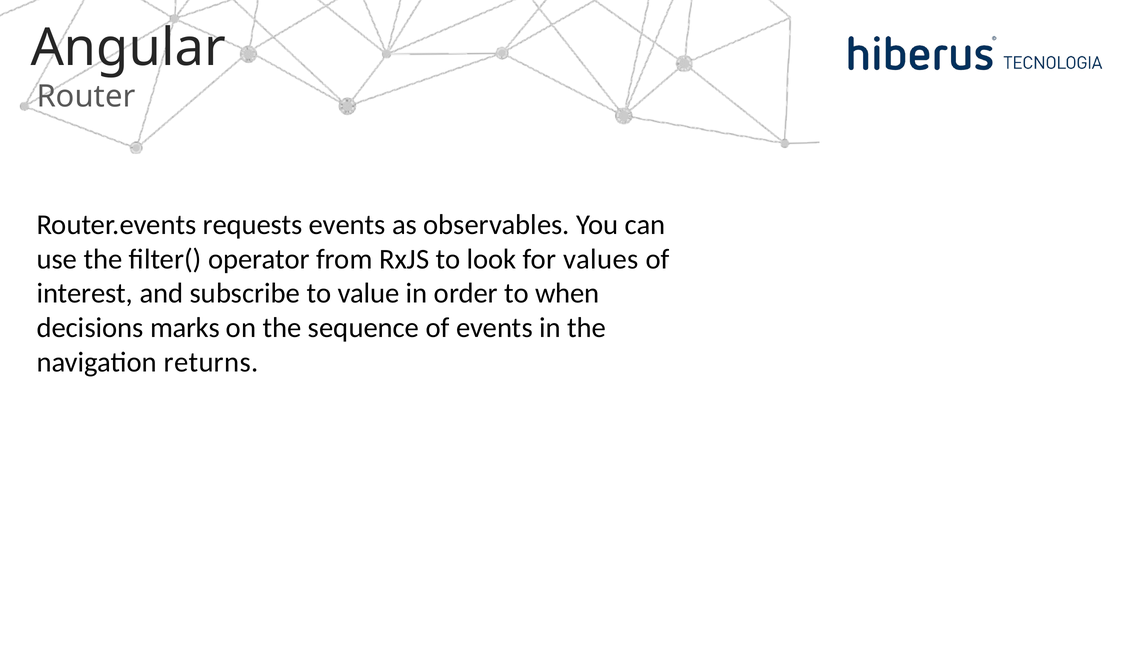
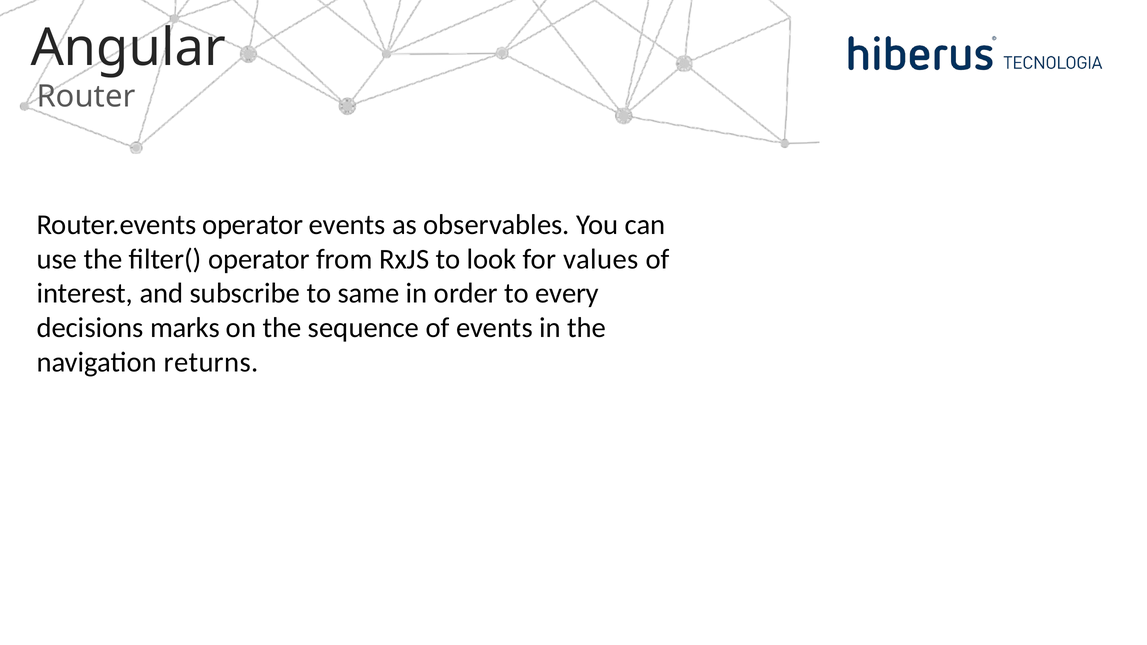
Router.events requests: requests -> operator (253, 225)
value: value -> same (369, 294)
when: when -> every (567, 294)
